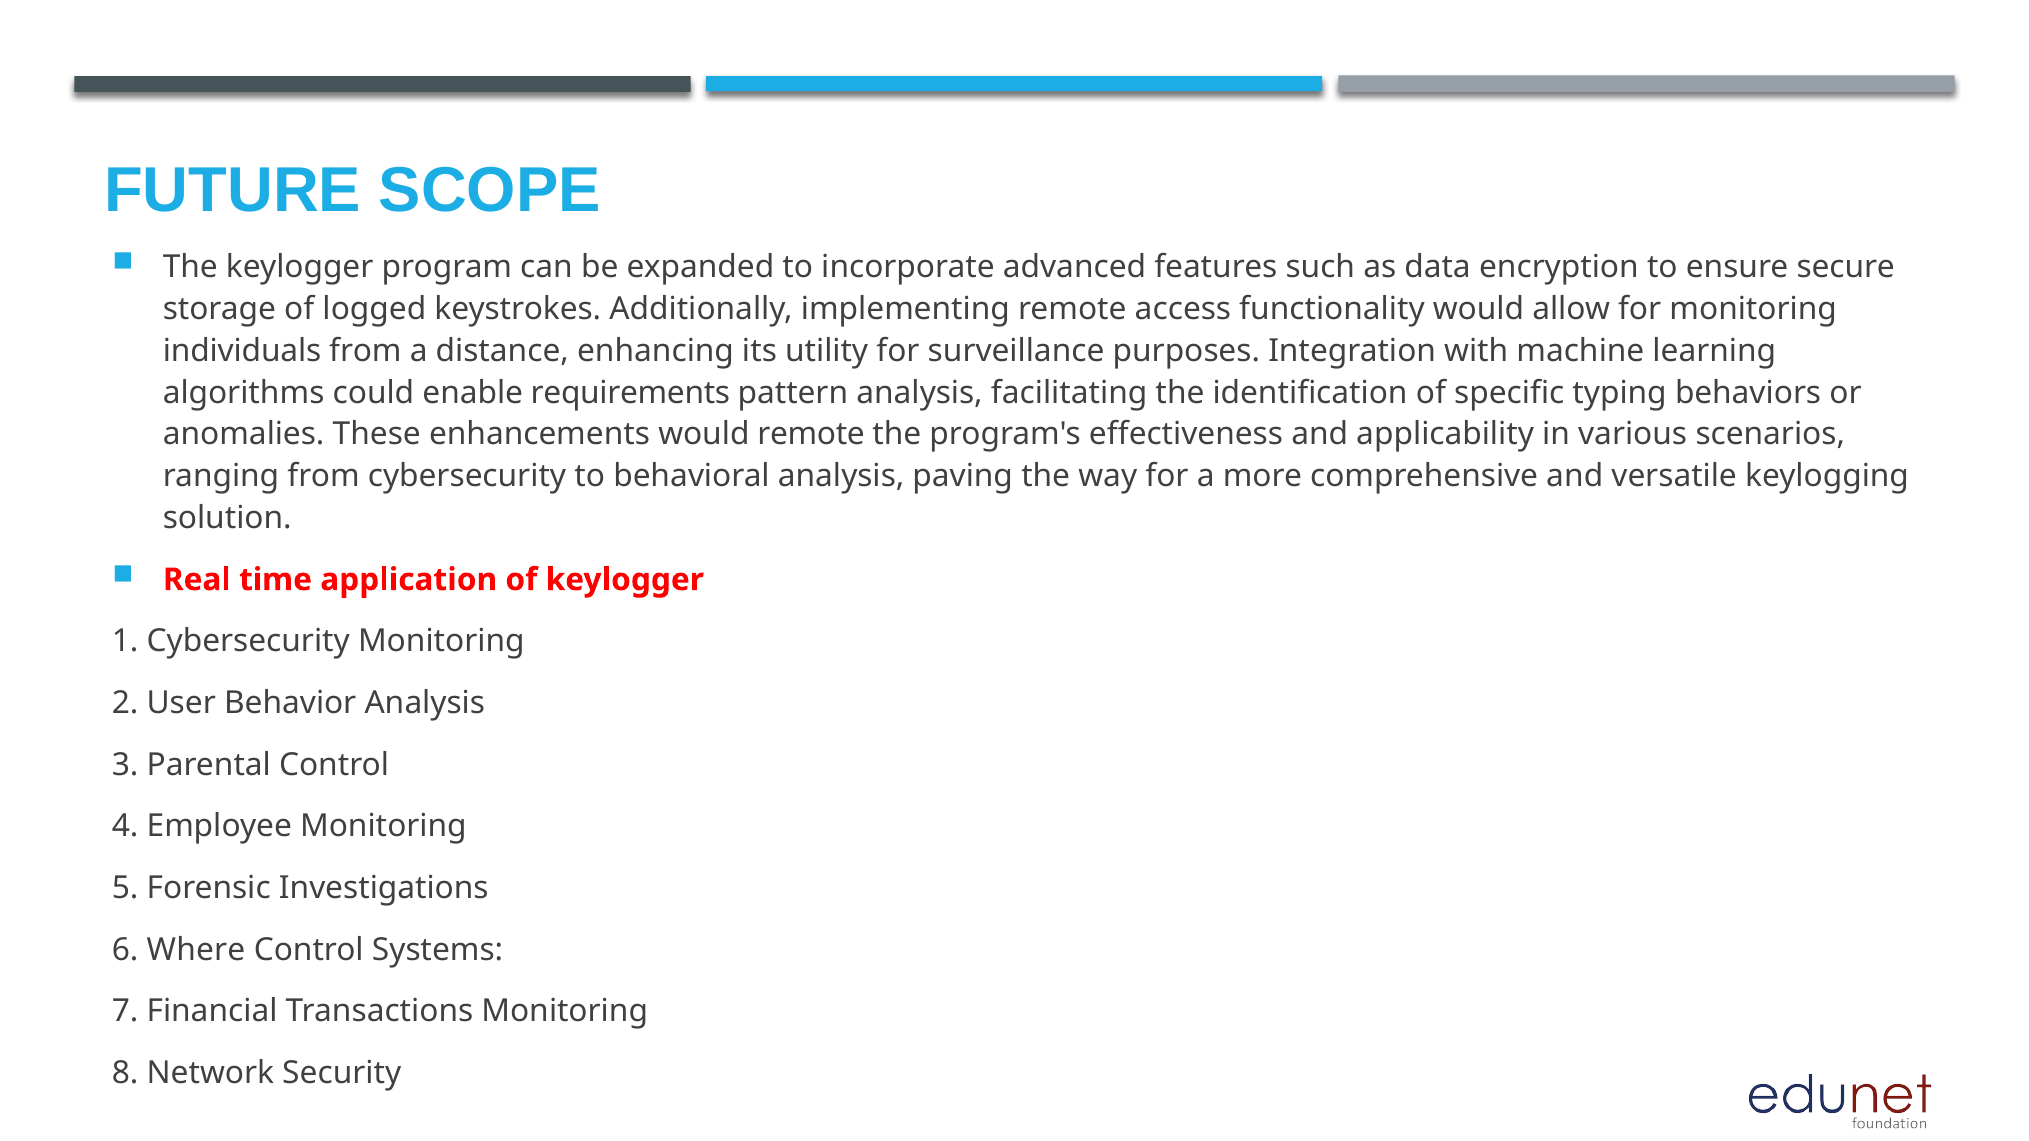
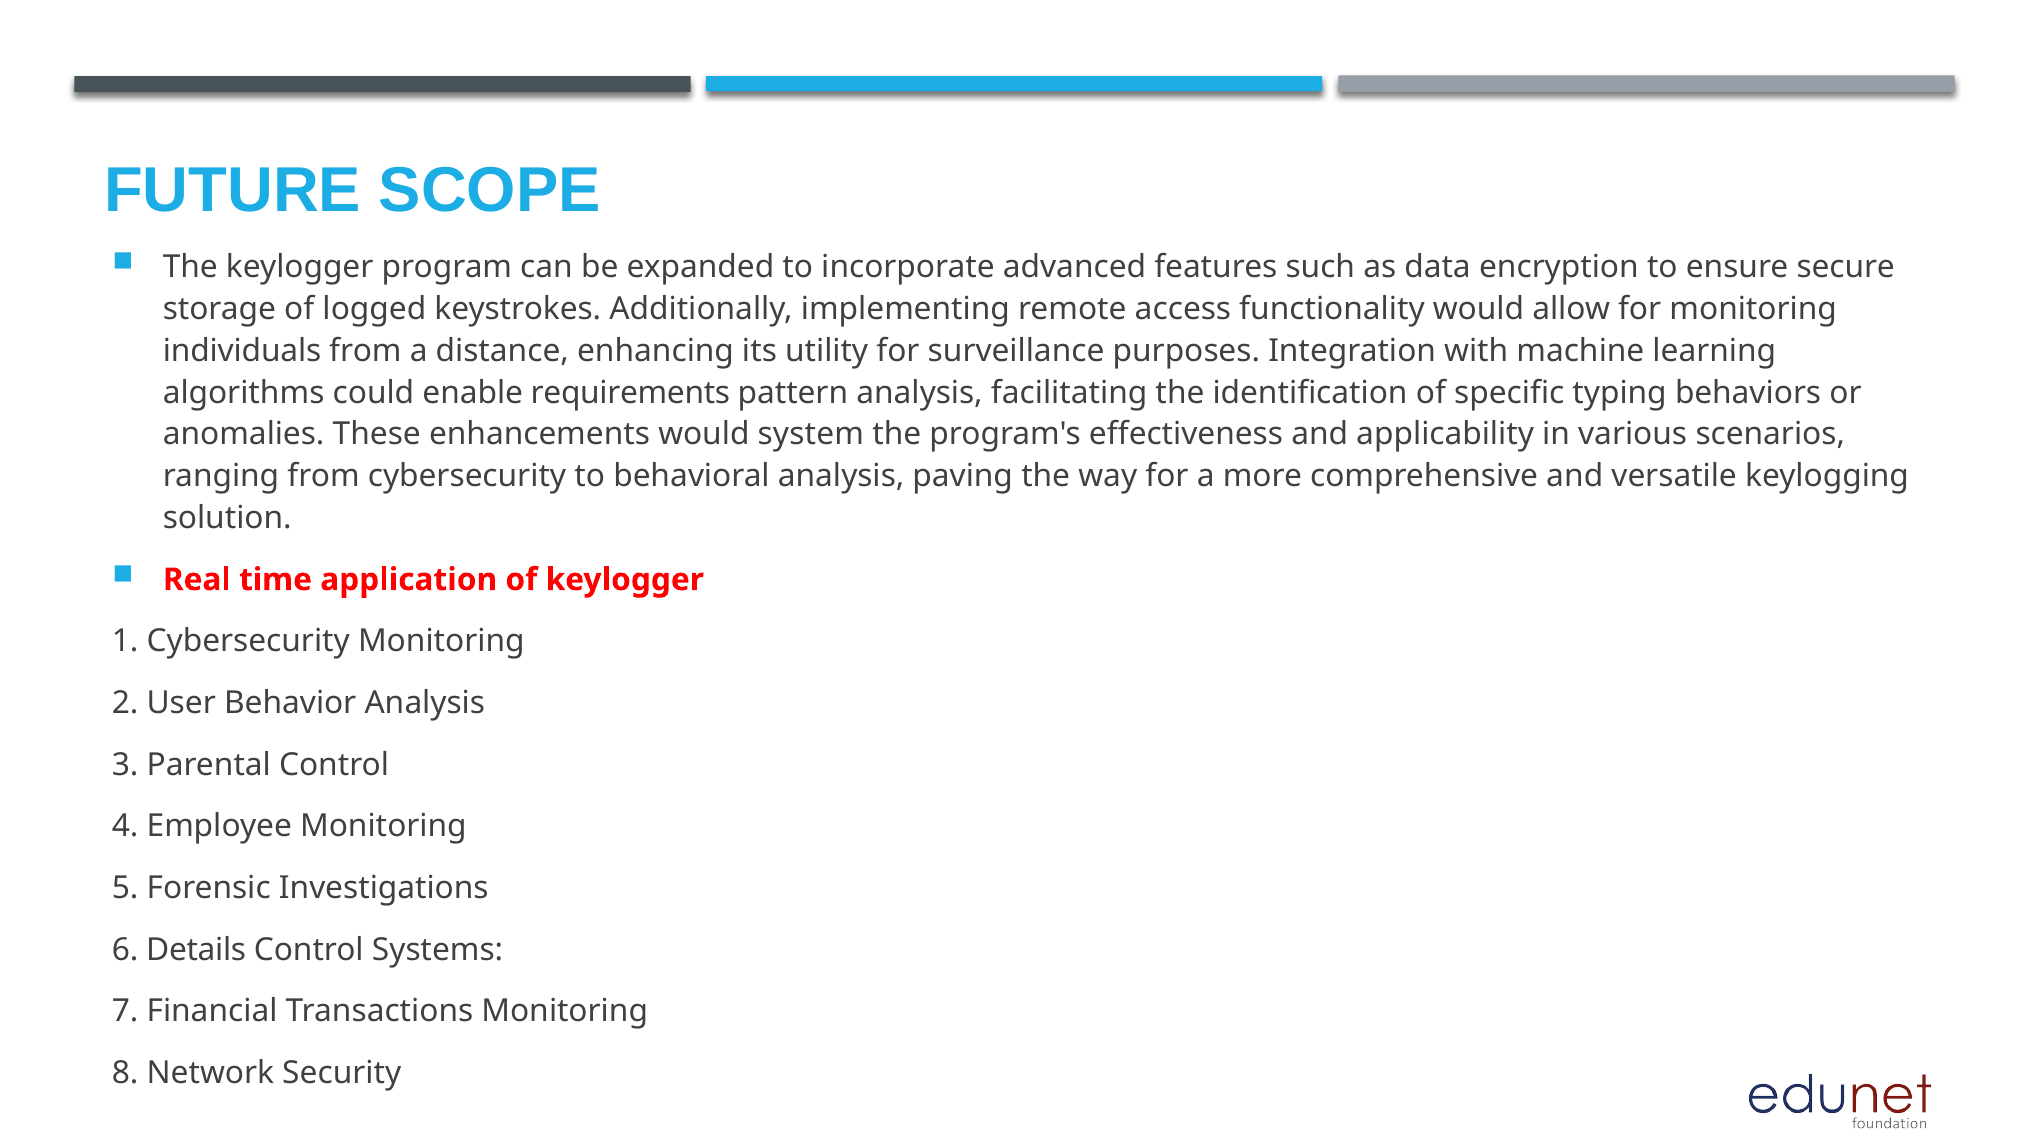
would remote: remote -> system (811, 434)
Where: Where -> Details (196, 950)
